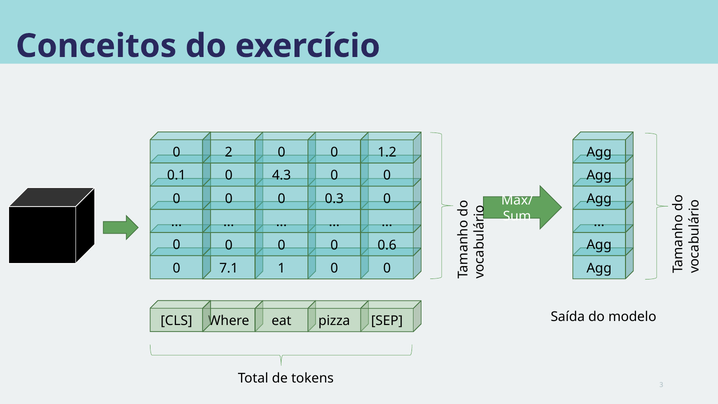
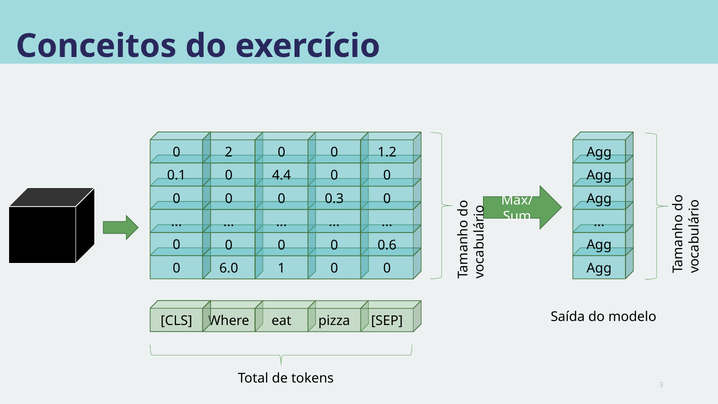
4.3: 4.3 -> 4.4 (281, 175)
7.1: 7.1 -> 6.0 (229, 268)
